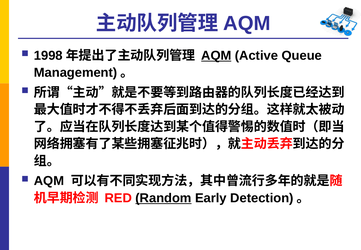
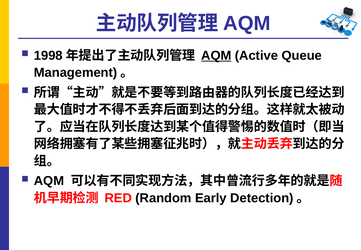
Random underline: present -> none (163, 198)
